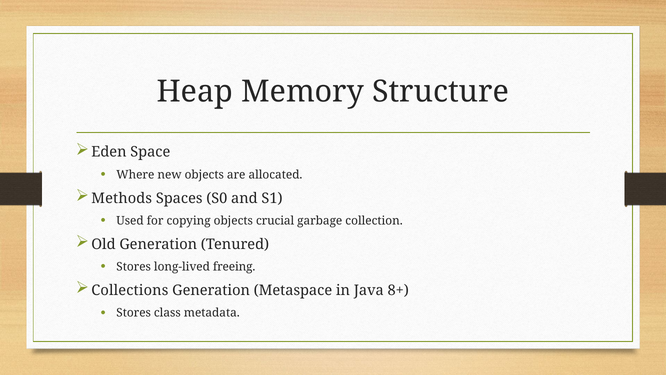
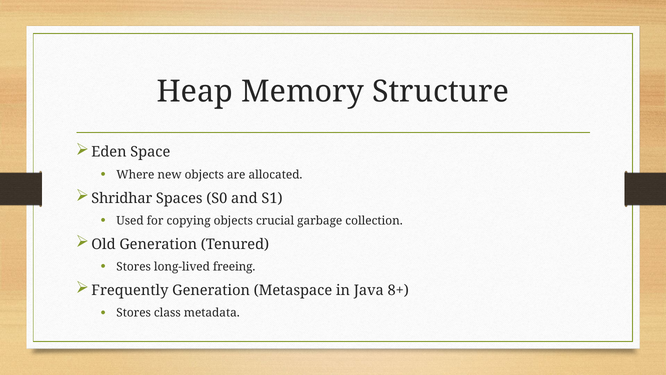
Methods: Methods -> Shridhar (122, 198)
Collections: Collections -> Frequently (130, 290)
